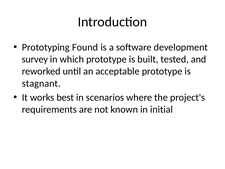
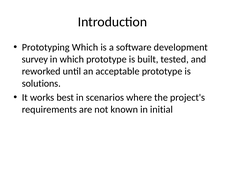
Prototyping Found: Found -> Which (85, 47)
stagnant: stagnant -> solutions (41, 83)
